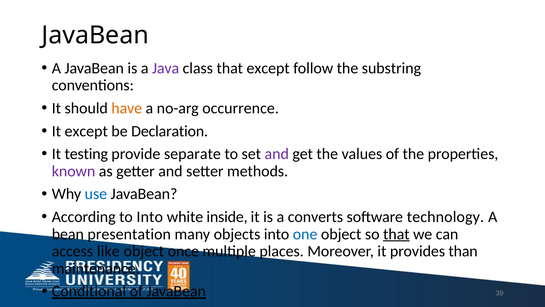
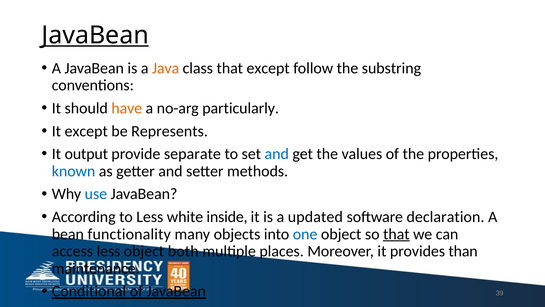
JavaBean underline: none -> present (95, 35)
Java colour: purple -> orange (166, 68)
occurrence: occurrence -> particularly (241, 108)
Declaration: Declaration -> Represents (170, 131)
testing: testing -> output (86, 154)
and colour: purple -> blue (277, 154)
known colour: purple -> blue (74, 171)
to Into: Into -> Less (150, 217)
converts: converts -> updated (315, 217)
technology: technology -> declaration (445, 217)
presentation: presentation -> functionality (129, 234)
access like: like -> less (108, 251)
once: once -> both (183, 251)
